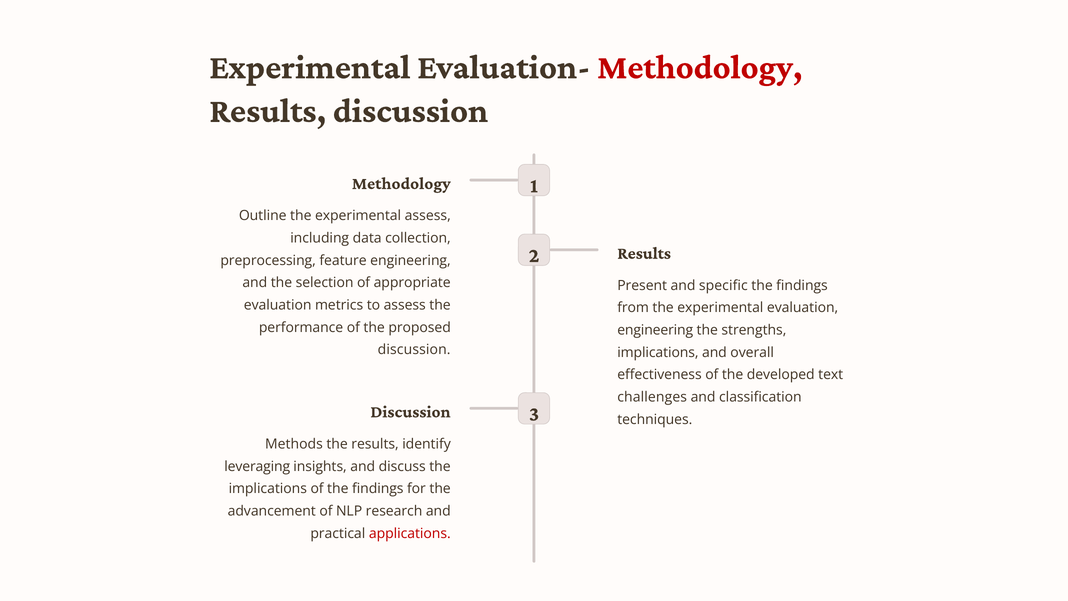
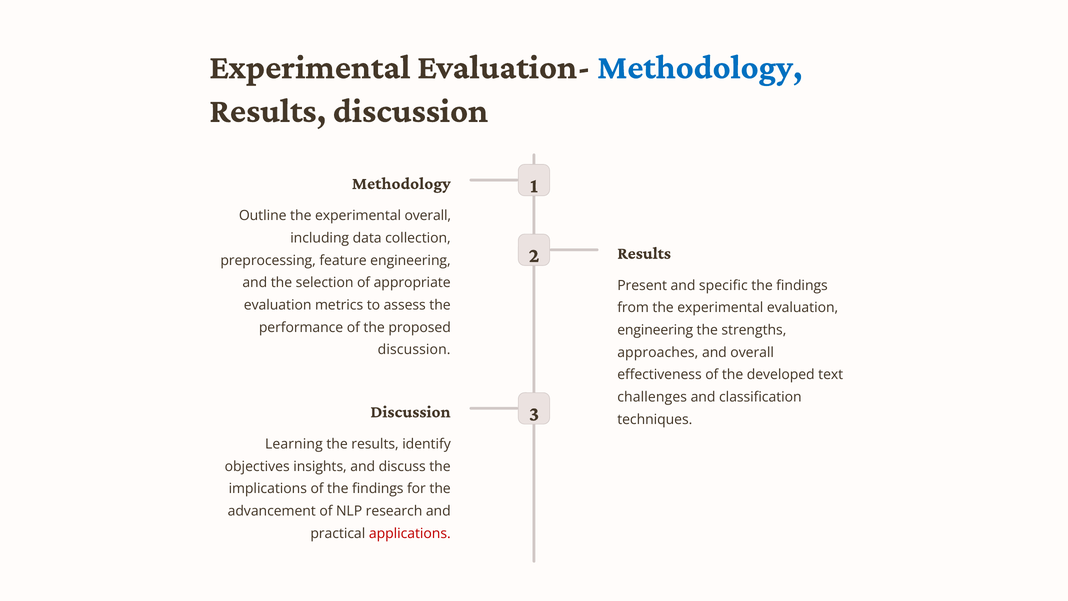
Methodology colour: red -> blue (700, 67)
experimental assess: assess -> overall (428, 216)
implications: implications -> approaches (658, 352)
Methods: Methods -> Learning (294, 444)
leveraging: leveraging -> objectives (257, 466)
